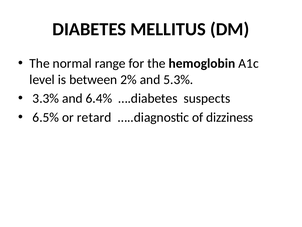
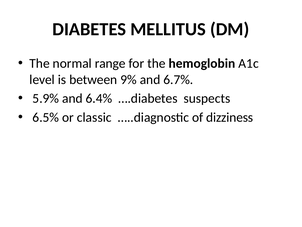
2%: 2% -> 9% (129, 79)
5.3%: 5.3% -> 6.7% (178, 79)
3.3%: 3.3% -> 5.9% (46, 98)
retard: retard -> classic (94, 117)
